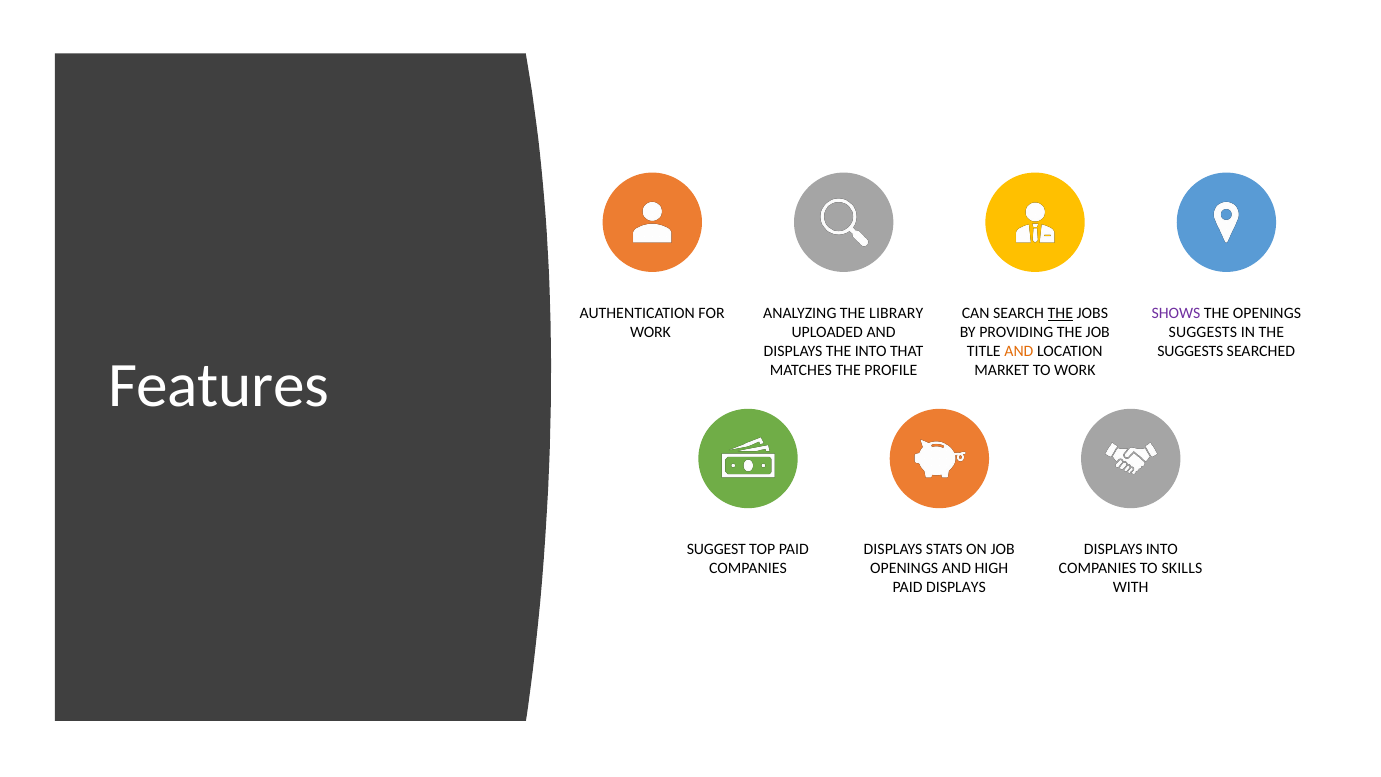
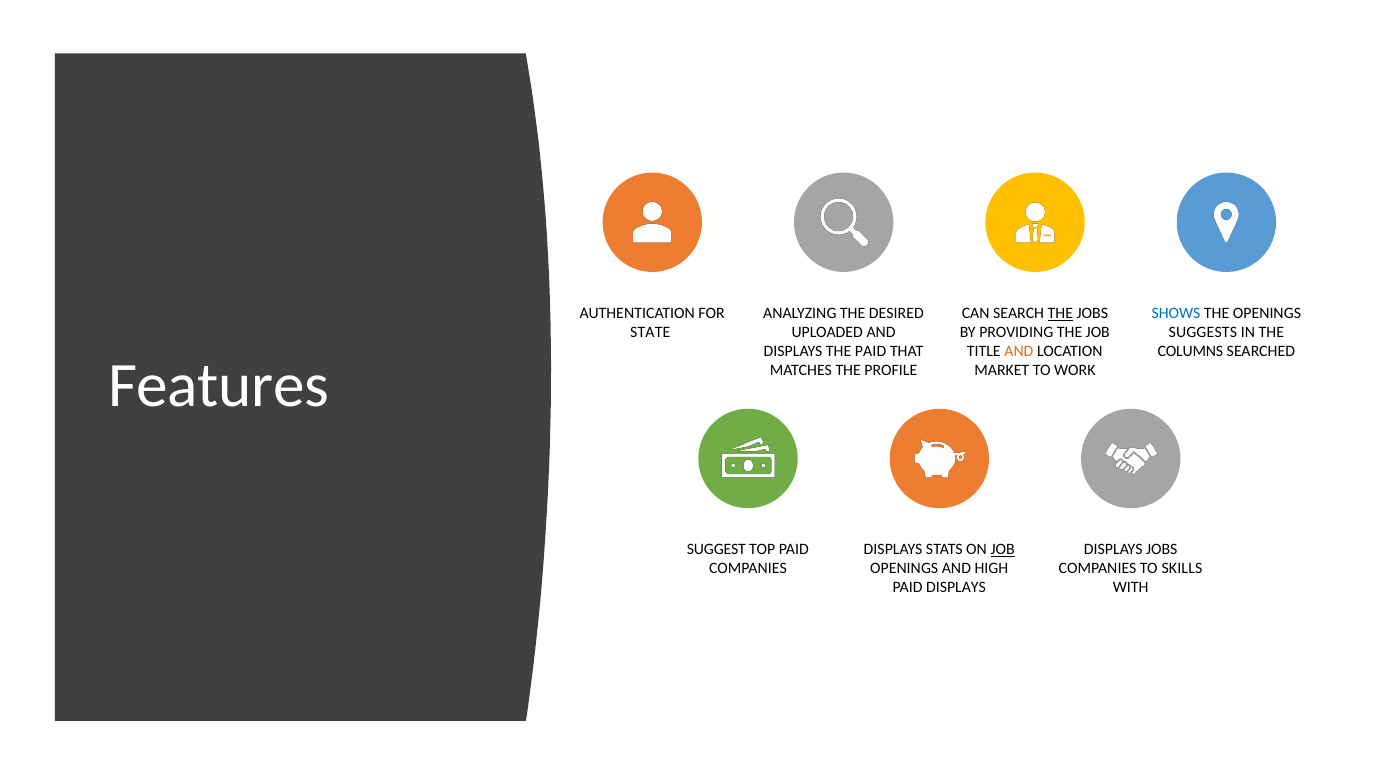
LIBRARY: LIBRARY -> DESIRED (896, 313)
SHOWS colour: purple -> blue (1176, 313)
WORK: WORK -> STATE (650, 332)
THE INTO: INTO -> PAID (871, 351)
SUGGESTS: SUGGESTS -> COLUMNS (1190, 351)
JOB underline: none -> present (1003, 550)
DISPLAYS INTO: INTO -> JOBS (1162, 550)
